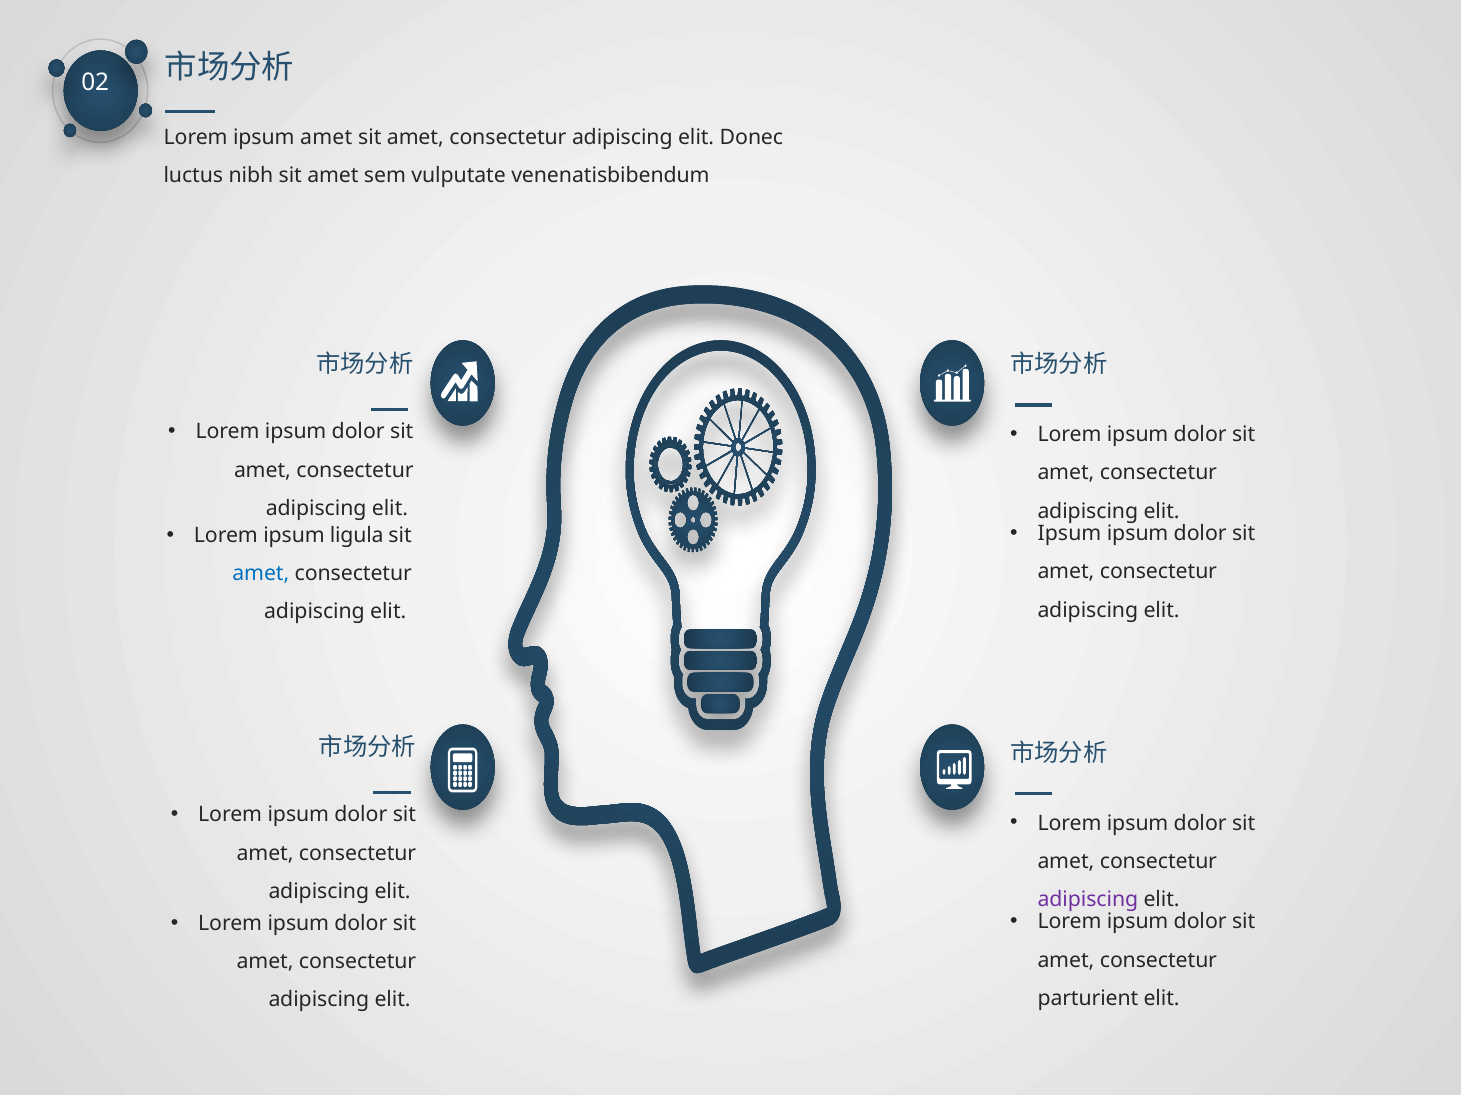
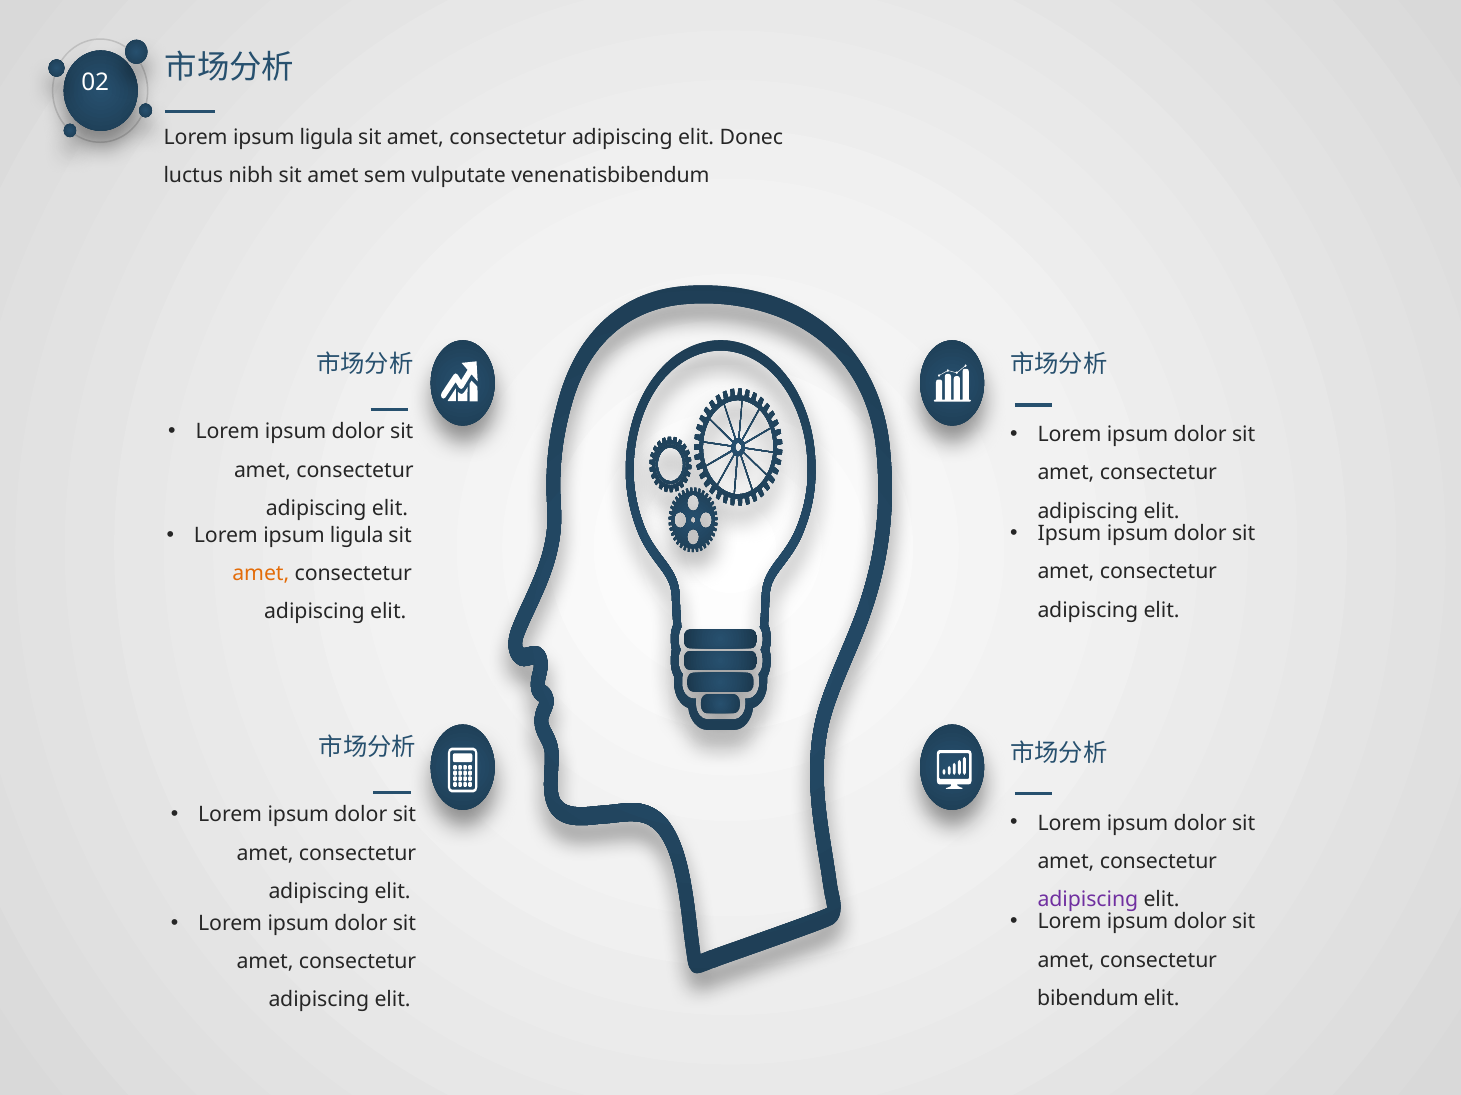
amet: amet -> ligula (326, 138)
amet colour: blue -> orange (261, 574)
parturient: parturient -> bibendum (1088, 999)
